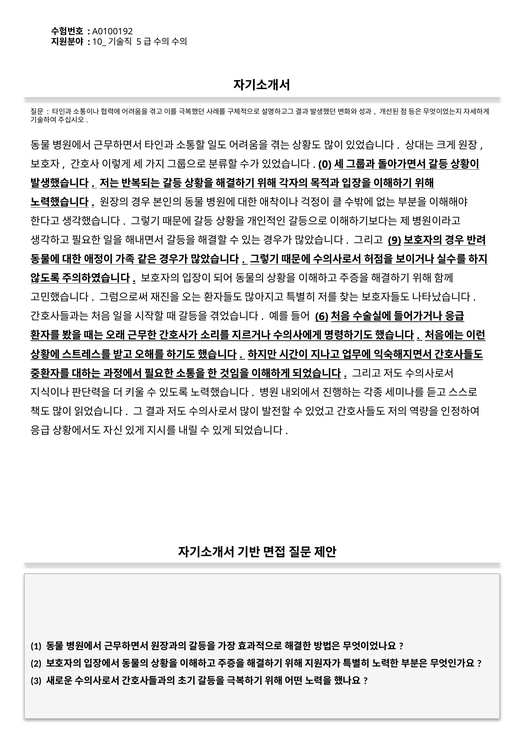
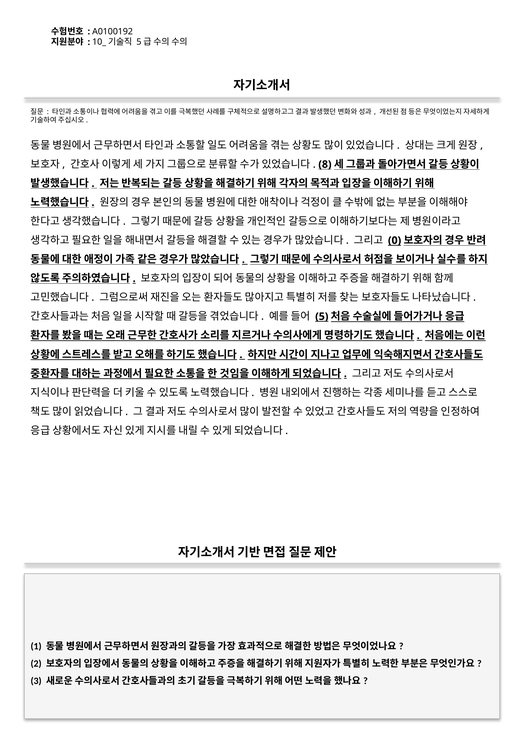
0: 0 -> 8 (325, 164)
9: 9 -> 0 (395, 240)
6: 6 -> 5 (322, 317)
